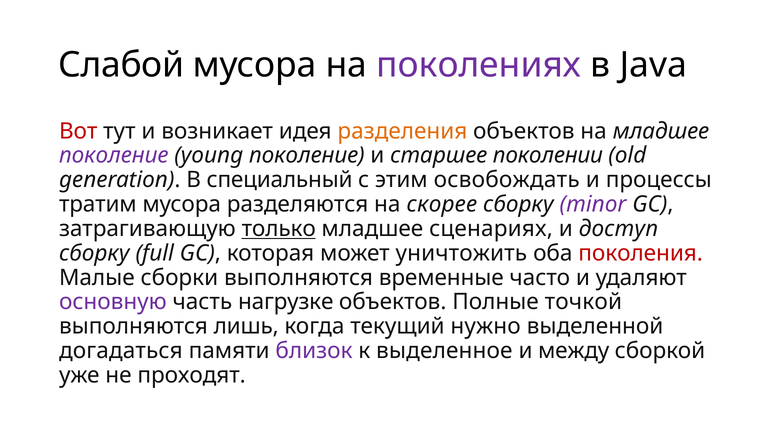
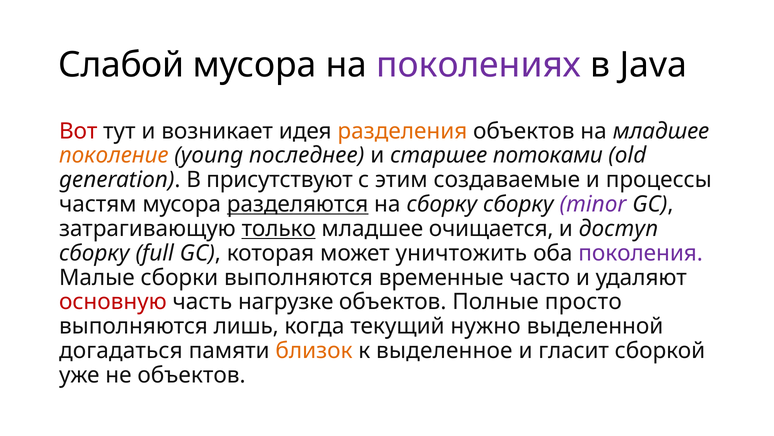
поколение colour: purple -> orange (114, 155)
young поколение: поколение -> последнее (307, 155)
поколении: поколении -> потоками (548, 155)
специальный: специальный -> присутствуют (280, 180)
освобождать: освобождать -> создаваемые (507, 180)
тратим: тратим -> частям (98, 204)
разделяются underline: none -> present (298, 204)
на скорее: скорее -> сборку (442, 204)
сценариях: сценариях -> очищается (491, 228)
поколения colour: red -> purple (641, 253)
основную colour: purple -> red (113, 302)
точкой: точкой -> просто (583, 302)
близок colour: purple -> orange (314, 350)
между: между -> гласит (574, 350)
не проходят: проходят -> объектов (192, 375)
